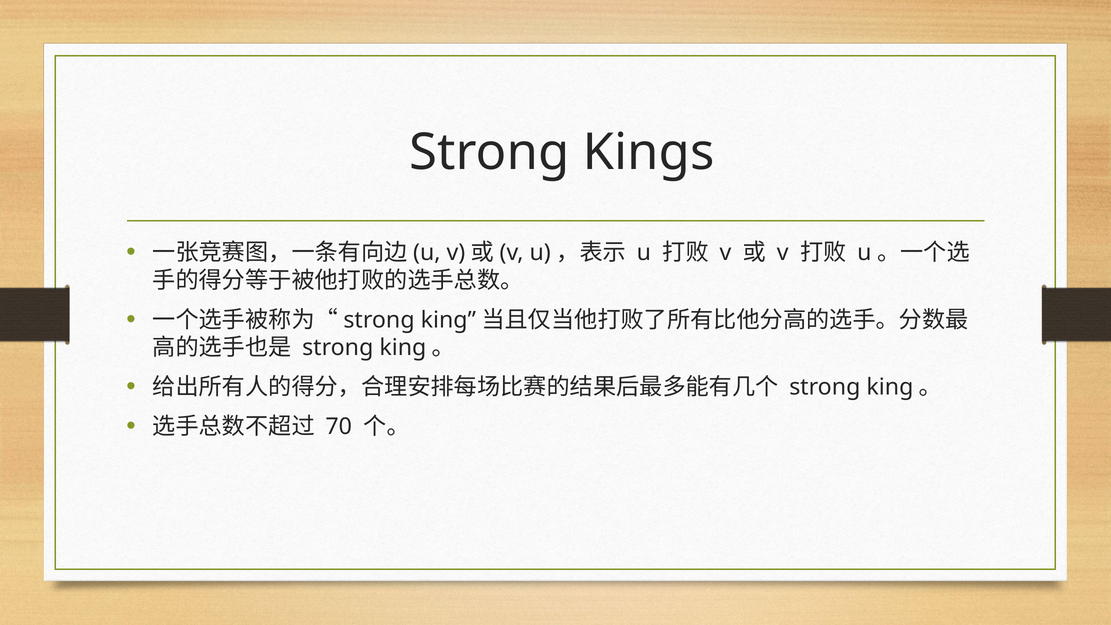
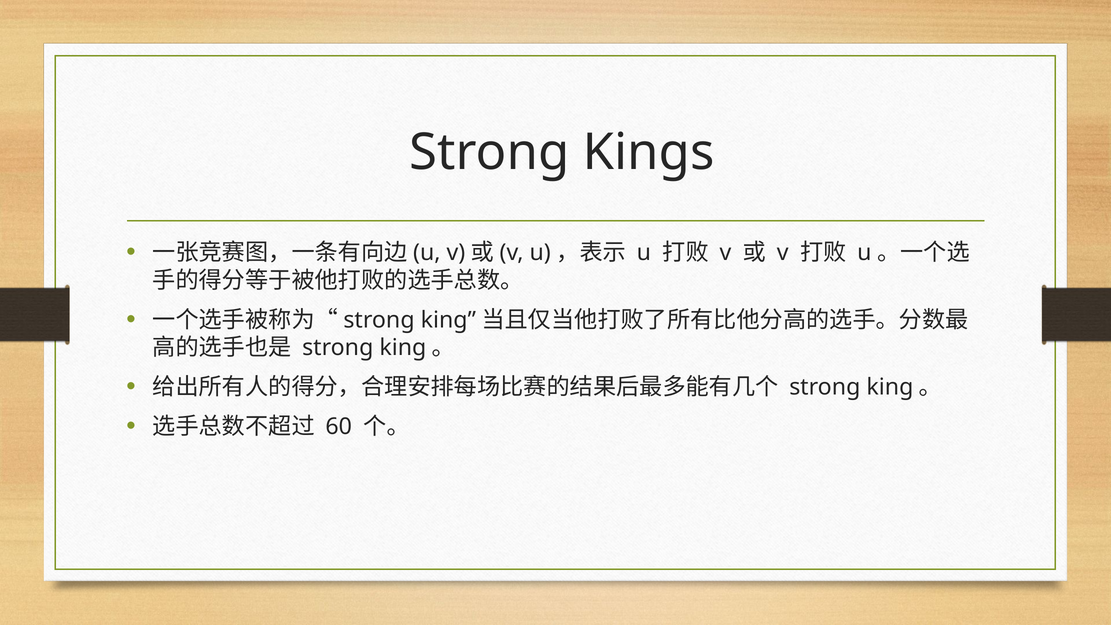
70: 70 -> 60 (339, 427)
